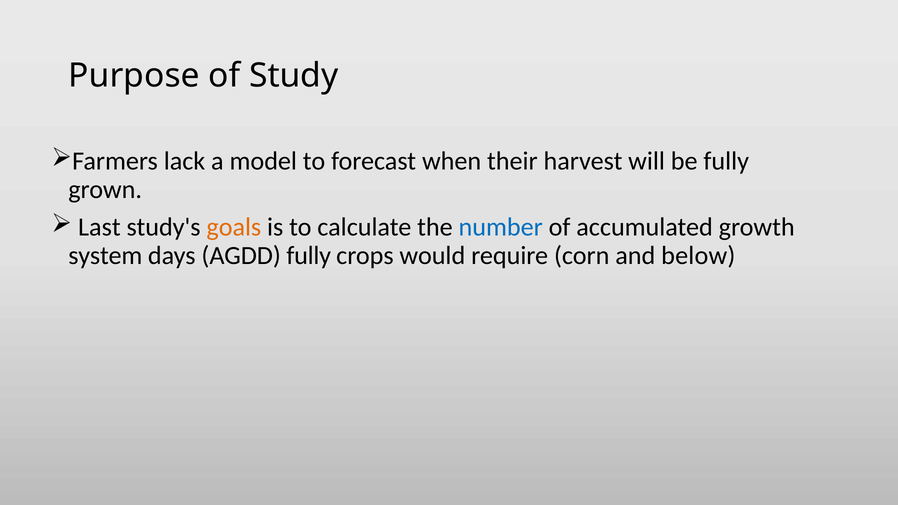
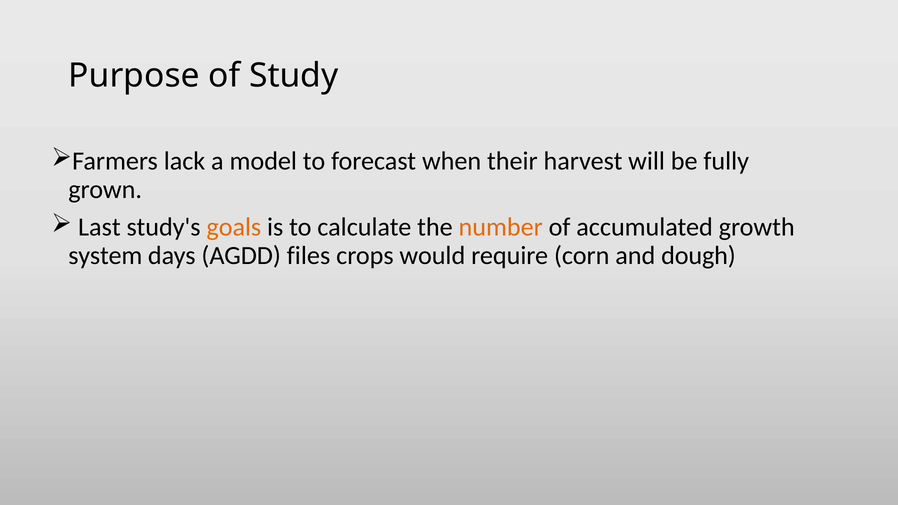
number colour: blue -> orange (501, 227)
AGDD fully: fully -> files (309, 256)
below: below -> dough (698, 256)
